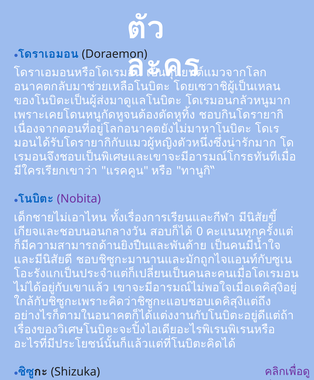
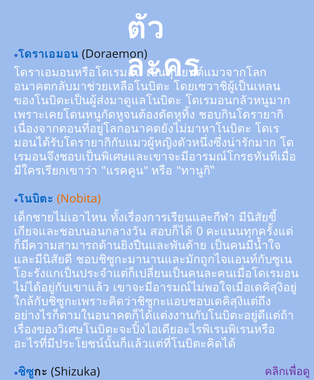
Nobita colour: purple -> orange (79, 199)
